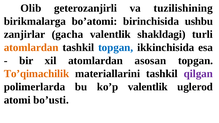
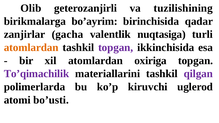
bo’atomi: bo’atomi -> bo’ayrim (95, 21)
ushbu: ushbu -> qadar (199, 21)
shakldagi: shakldagi -> nuqtasiga (162, 34)
topgan colour: blue -> purple (116, 48)
asosan: asosan -> oxiriga (151, 61)
To’qimachilik colour: orange -> purple (37, 74)
ko’p valentlik: valentlik -> kiruvchi (148, 87)
